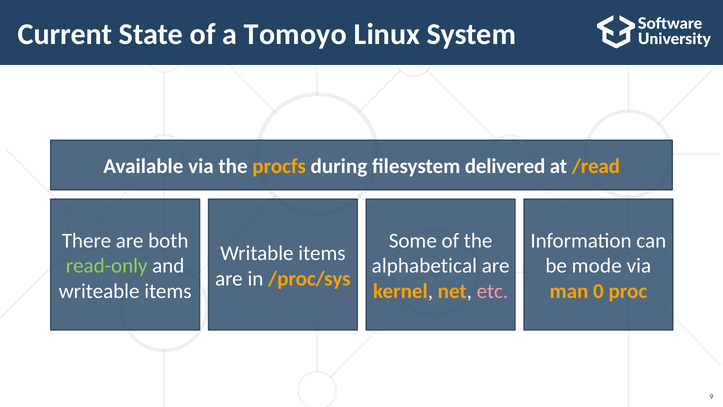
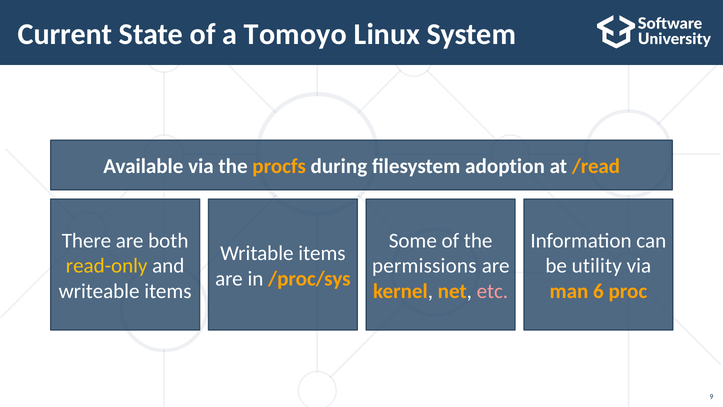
delivered: delivered -> adoption (505, 166)
read-only colour: light green -> yellow (107, 266)
alphabetical: alphabetical -> permissions (424, 266)
mode: mode -> utility (597, 266)
0: 0 -> 6 (598, 291)
